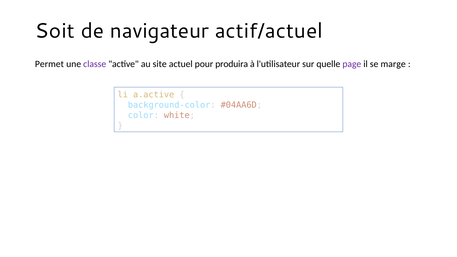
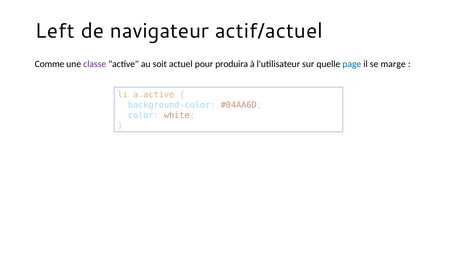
Soit: Soit -> Left (55, 31)
Permet: Permet -> Comme (50, 64)
site: site -> soit (160, 64)
page colour: purple -> blue (352, 64)
